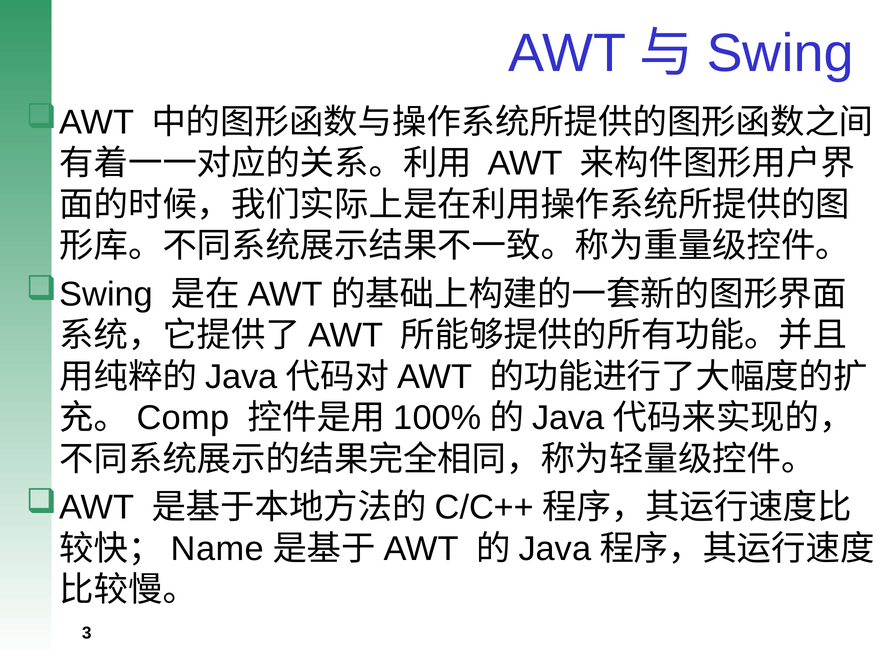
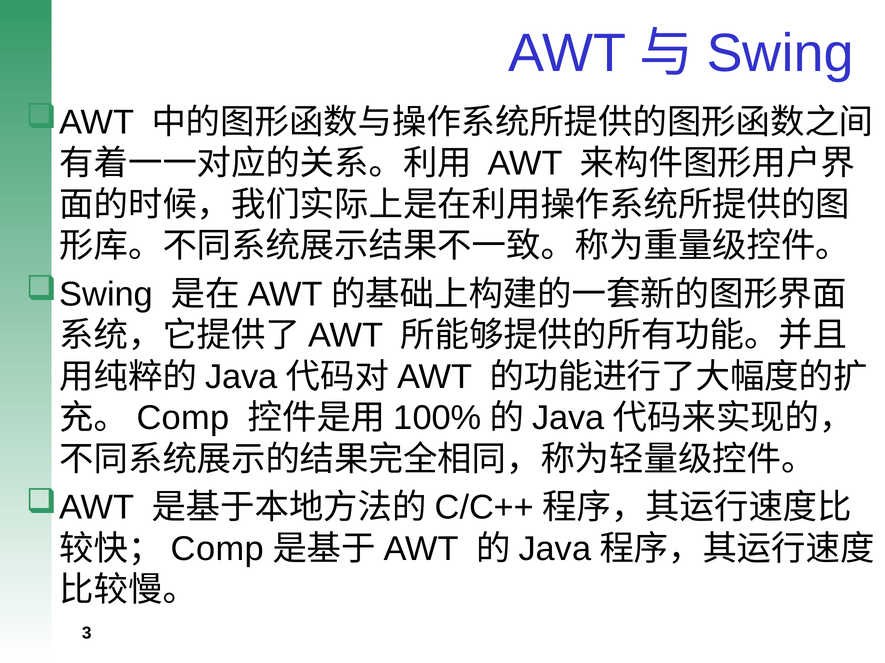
Name: Name -> Comp (217, 549)
